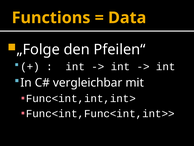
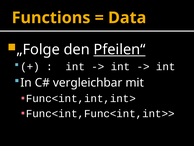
Pfeilen“ underline: none -> present (119, 49)
